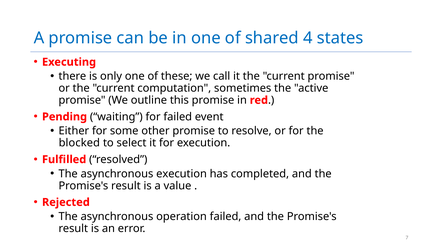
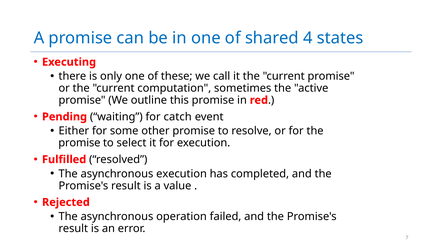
for failed: failed -> catch (178, 117)
blocked: blocked -> promise (79, 143)
